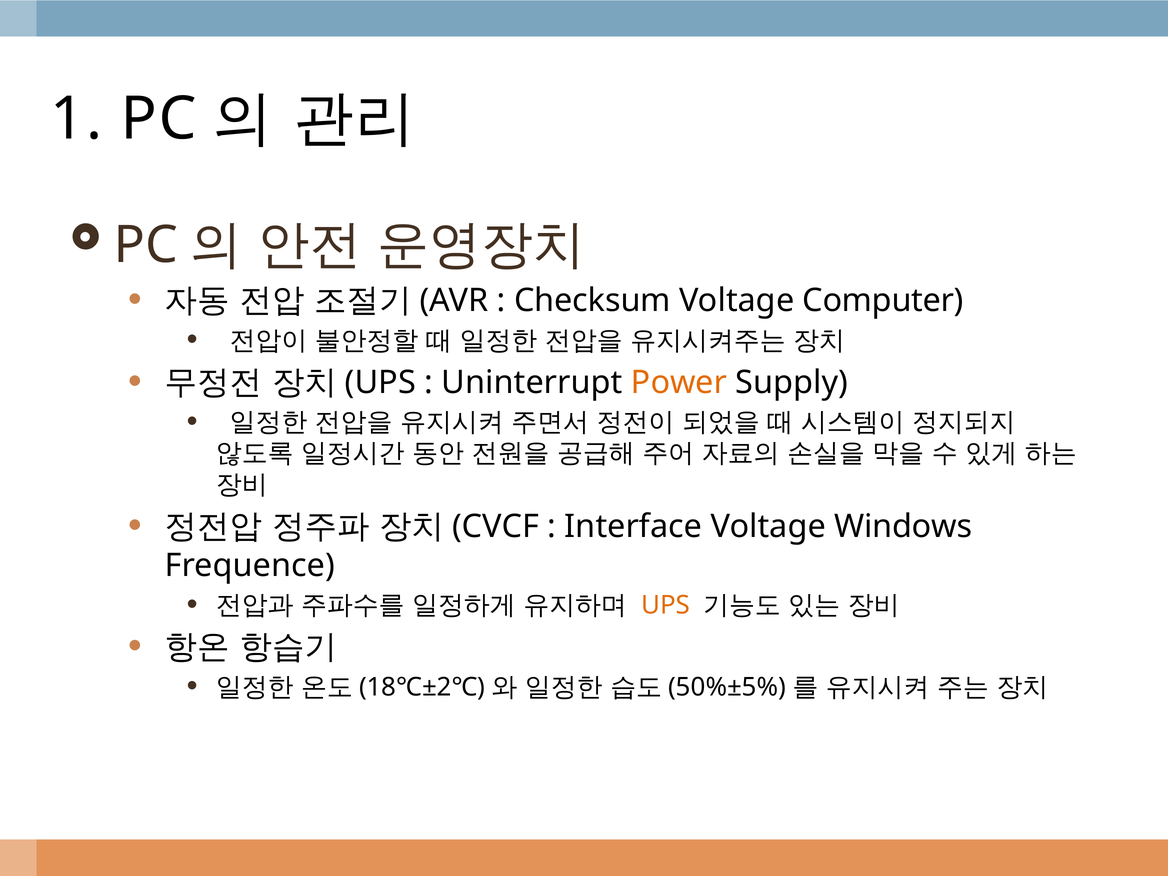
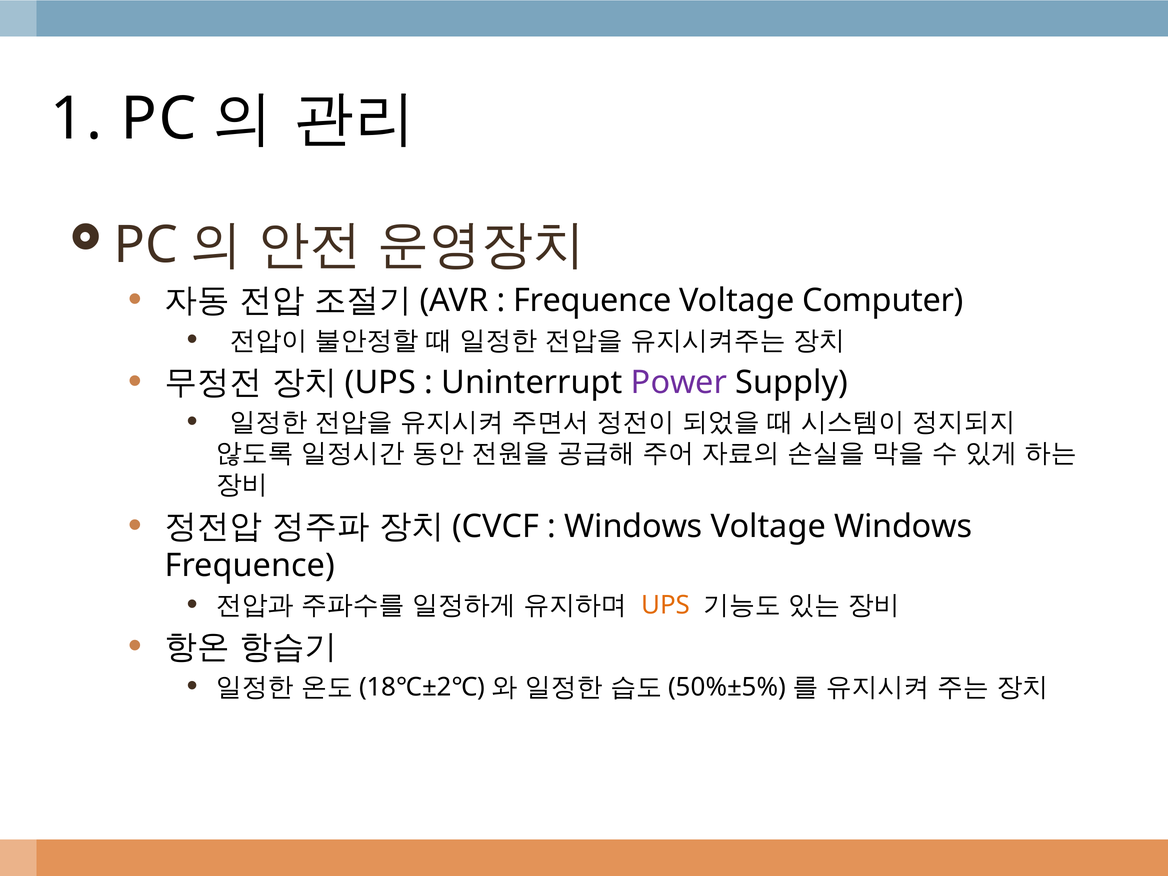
Checksum: Checksum -> Frequence (593, 301)
Power colour: orange -> purple (679, 382)
Interface: Interface -> Windows (633, 526)
